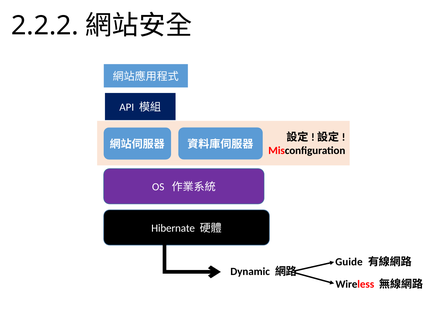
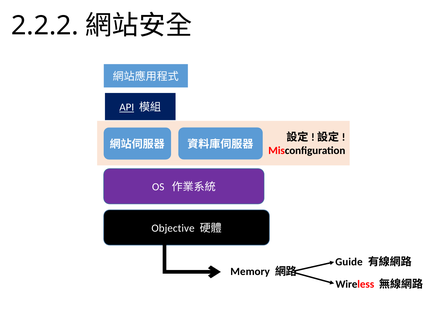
API underline: none -> present (127, 107)
Hibernate: Hibernate -> Objective (173, 229)
Dynamic: Dynamic -> Memory (250, 272)
